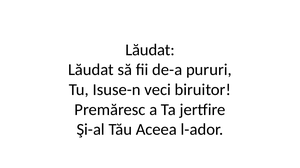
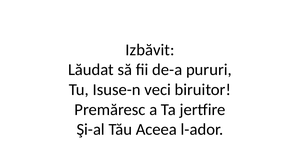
Lăudat: Lăudat -> Izbăvit (150, 50)
